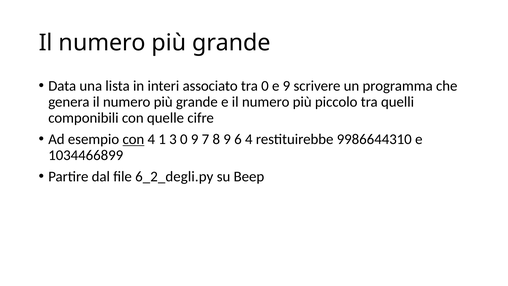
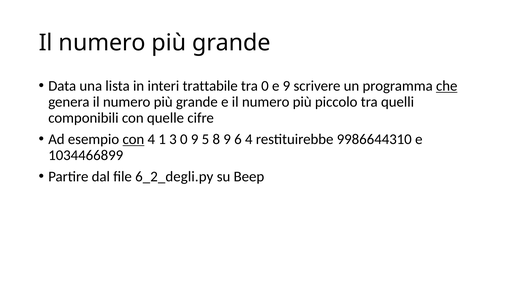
associato: associato -> trattabile (210, 86)
che underline: none -> present (447, 86)
7: 7 -> 5 (205, 139)
